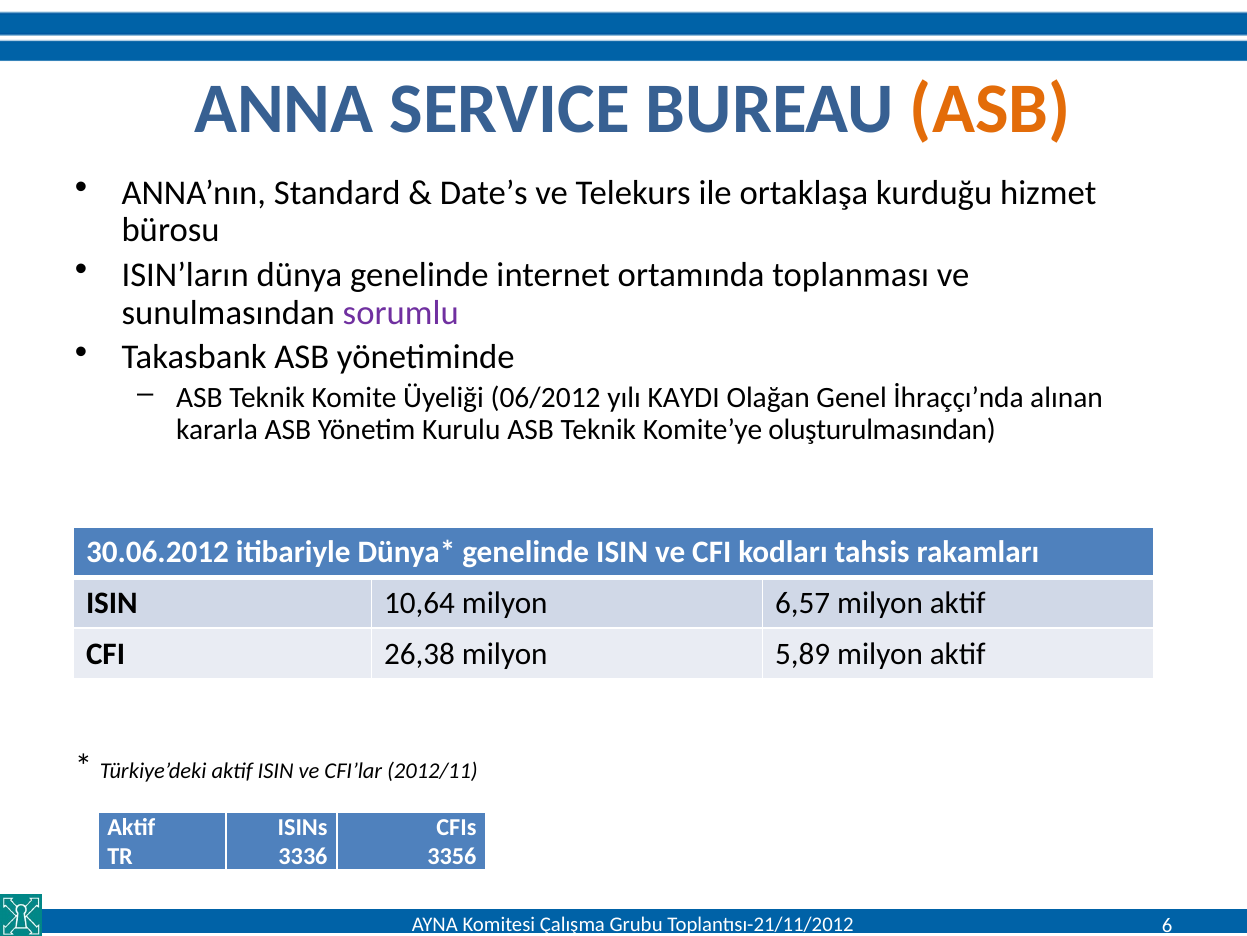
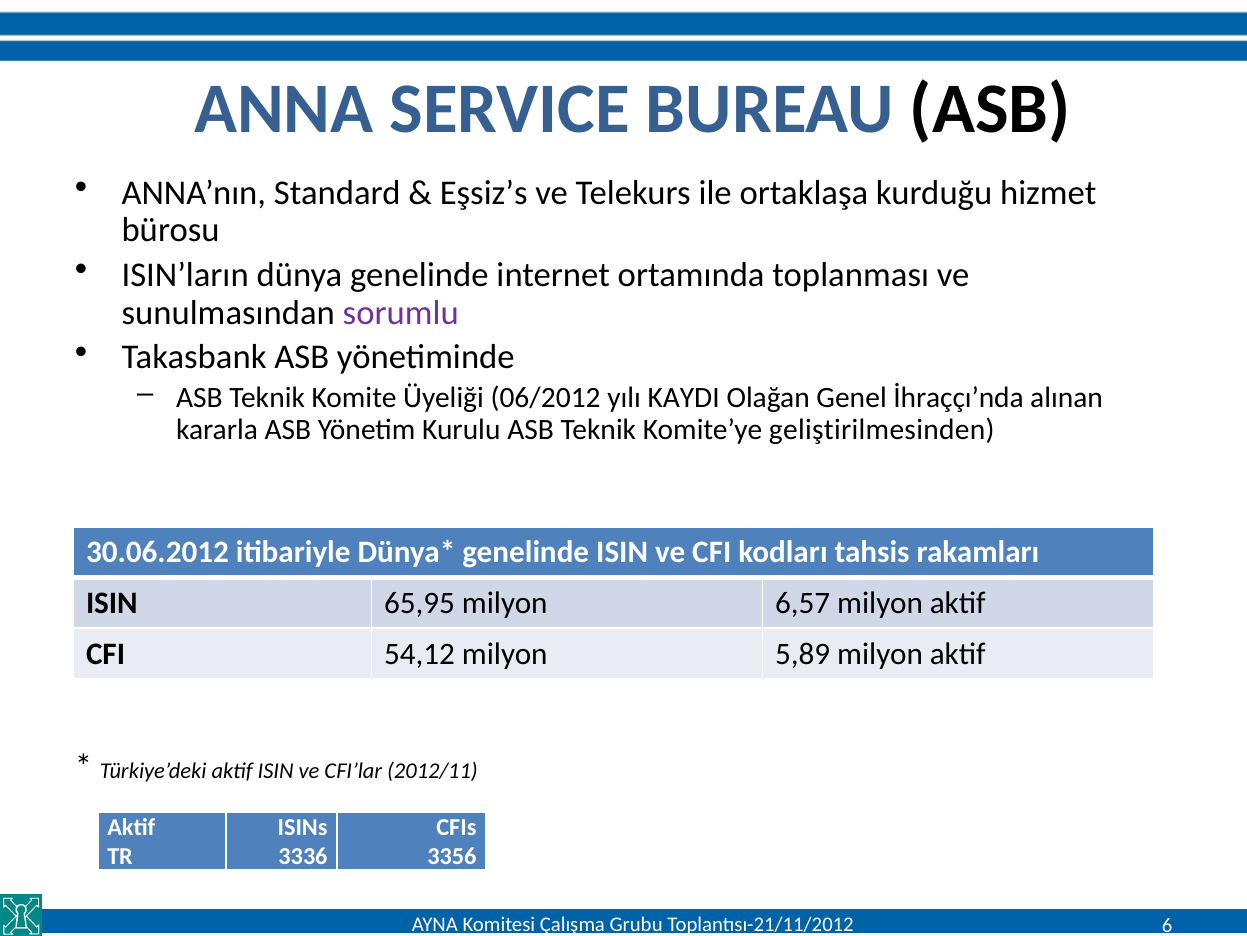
ASB colour: orange -> black (990, 109)
Date’s: Date’s -> Eşsiz’s (484, 193)
oluşturulmasından: oluşturulmasından -> geliştirilmesinden (882, 429)
10,64: 10,64 -> 65,95 (419, 603)
26,38: 26,38 -> 54,12 (419, 653)
